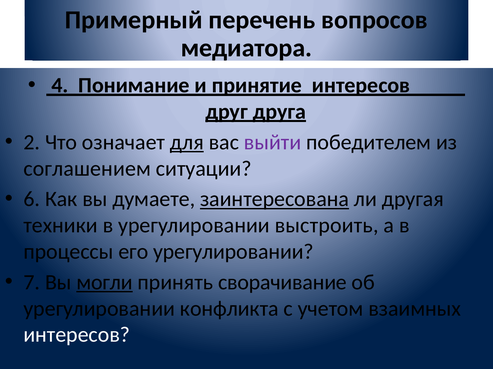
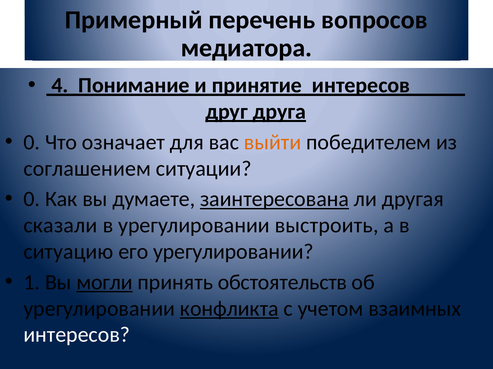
2: 2 -> 0 (32, 143)
для underline: present -> none (187, 143)
выйти colour: purple -> orange (273, 143)
6: 6 -> 0 (32, 200)
техники: техники -> сказали (60, 226)
процессы: процессы -> ситуацию (68, 252)
7: 7 -> 1 (32, 283)
сворачивание: сворачивание -> обстоятельств (283, 283)
конфликта underline: none -> present (229, 309)
